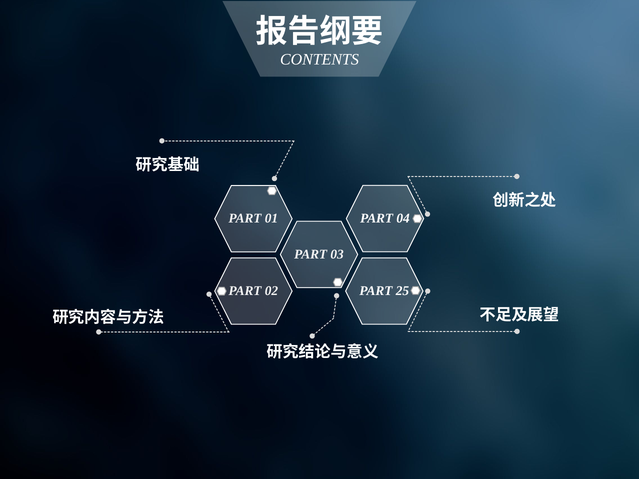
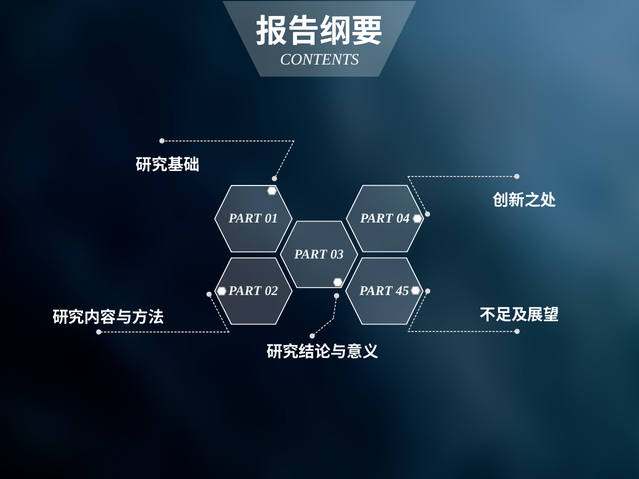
25: 25 -> 45 (402, 291)
